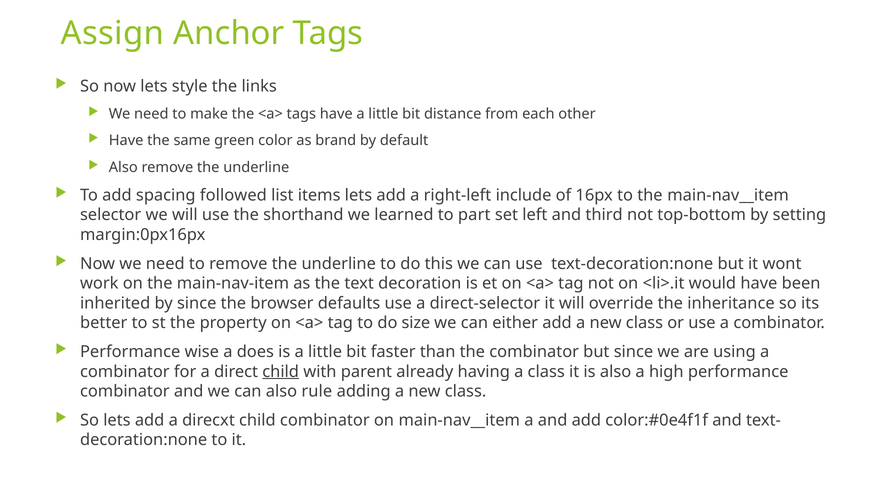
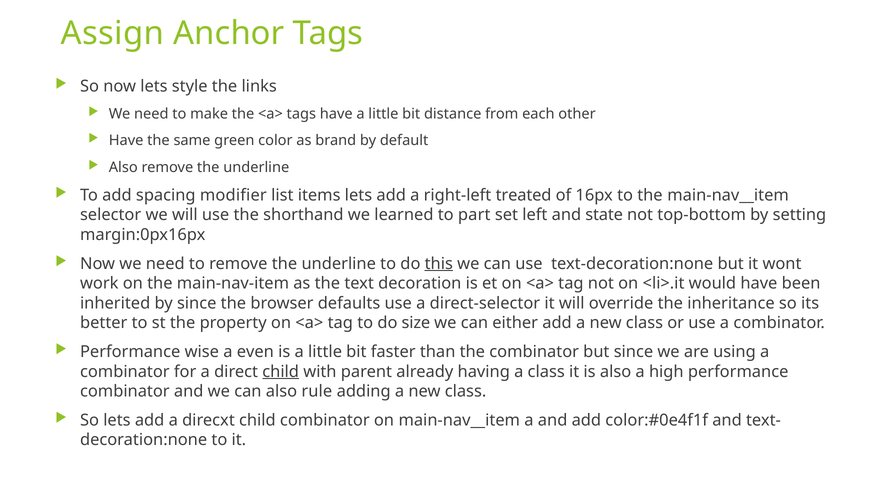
followed: followed -> modifier (233, 195)
include: include -> treated (524, 195)
third: third -> state (604, 215)
this underline: none -> present (439, 264)
does: does -> even (255, 352)
